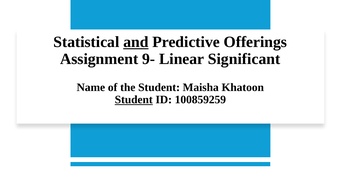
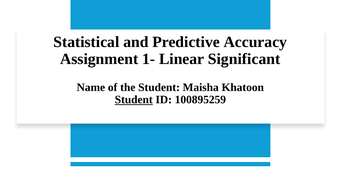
and underline: present -> none (136, 42)
Offerings: Offerings -> Accuracy (255, 42)
9-: 9- -> 1- (149, 59)
100859259: 100859259 -> 100895259 (200, 100)
